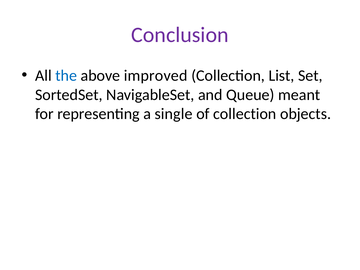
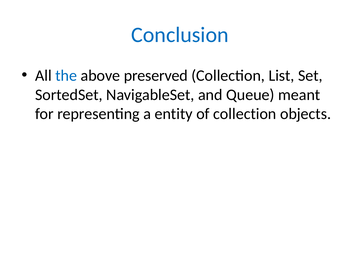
Conclusion colour: purple -> blue (180, 35)
improved: improved -> preserved (156, 76)
single: single -> entity (174, 114)
